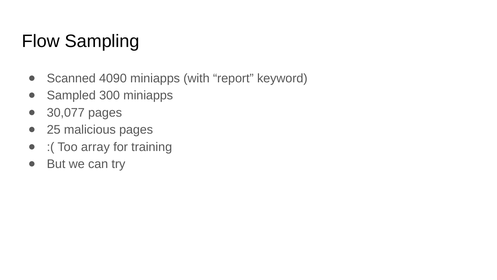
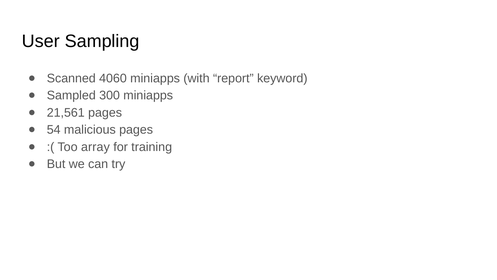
Flow: Flow -> User (41, 41)
4090: 4090 -> 4060 (113, 78)
30,077: 30,077 -> 21,561 (66, 112)
25: 25 -> 54 (54, 130)
